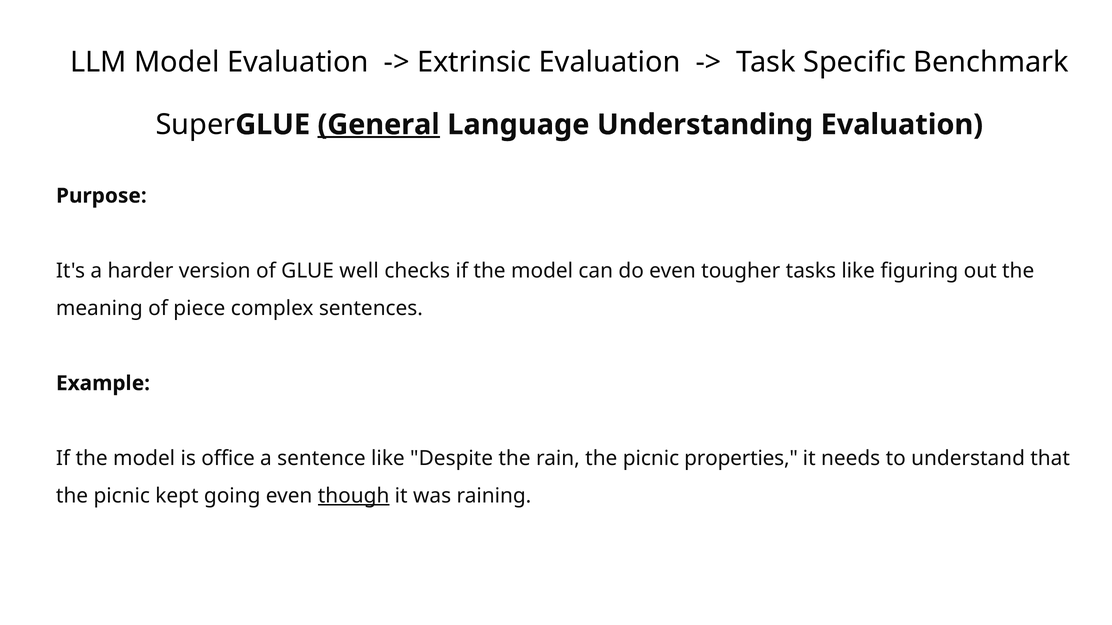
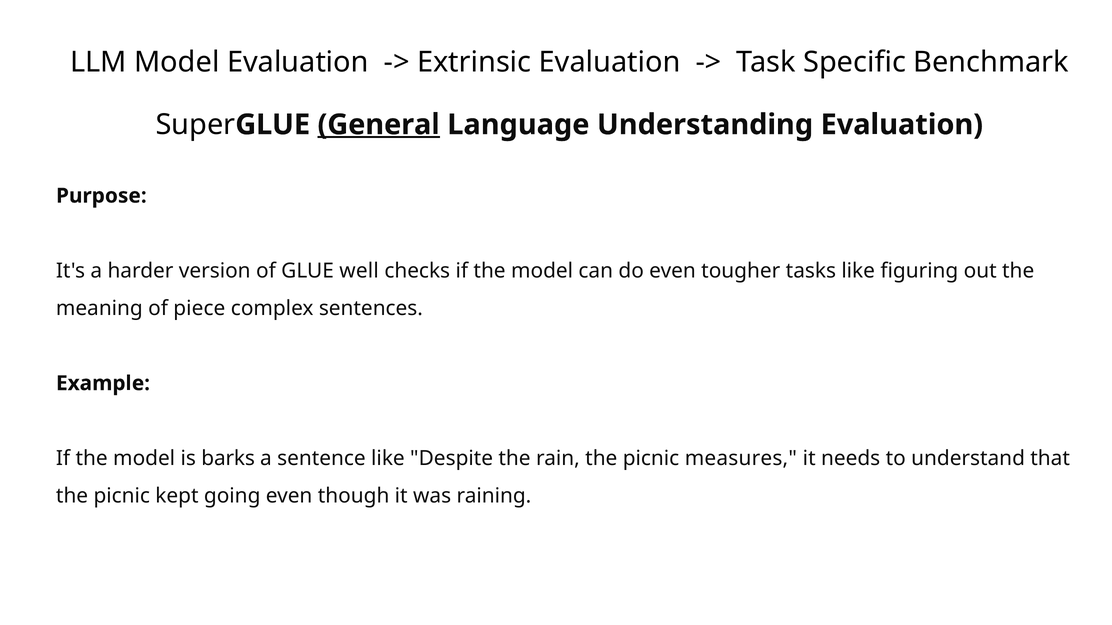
office: office -> barks (228, 459)
properties: properties -> measures (741, 459)
though underline: present -> none (354, 496)
